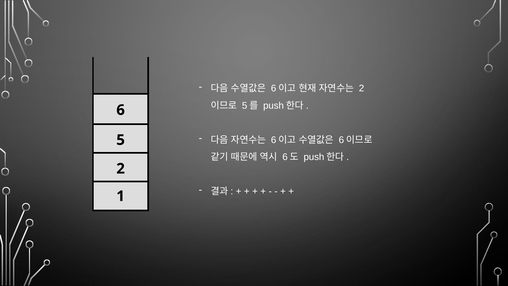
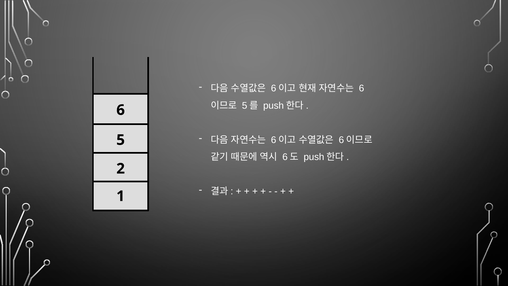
2: 2 -> 6 (362, 88)
